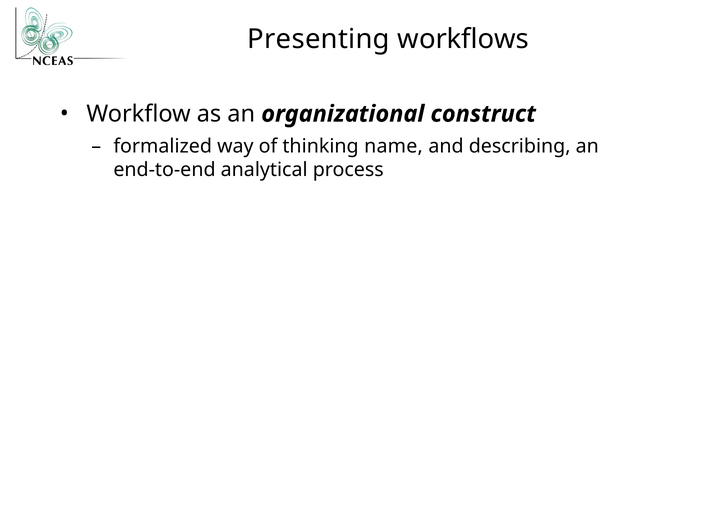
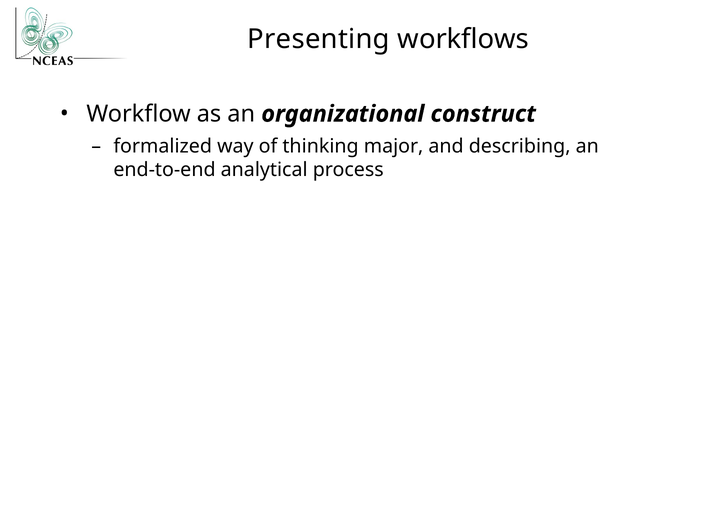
name: name -> major (394, 146)
